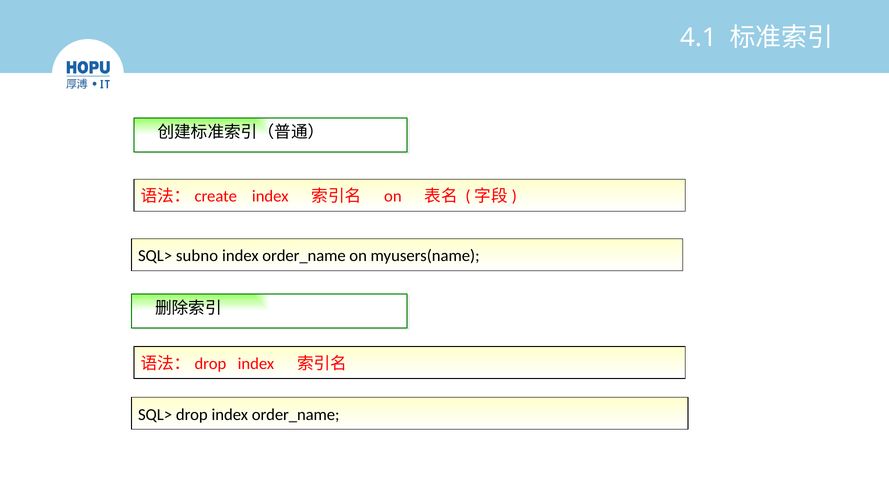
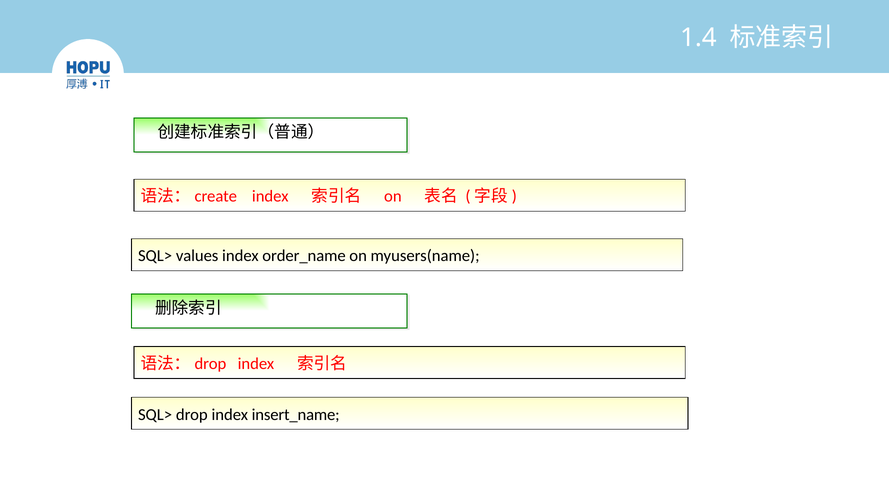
4.1: 4.1 -> 1.4 (698, 38)
subno: subno -> values (197, 256)
drop index order_name: order_name -> insert_name (296, 415)
